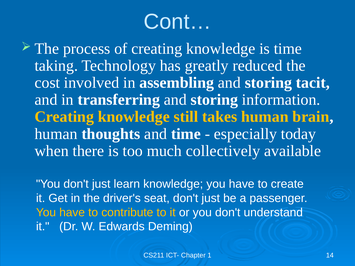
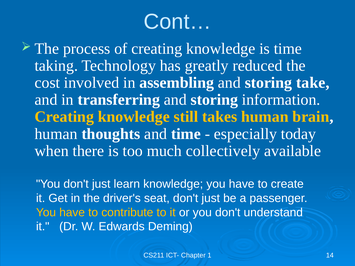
tacit: tacit -> take (313, 83)
